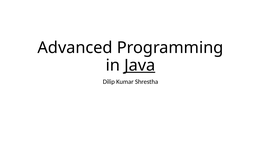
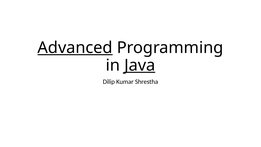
Advanced underline: none -> present (75, 48)
